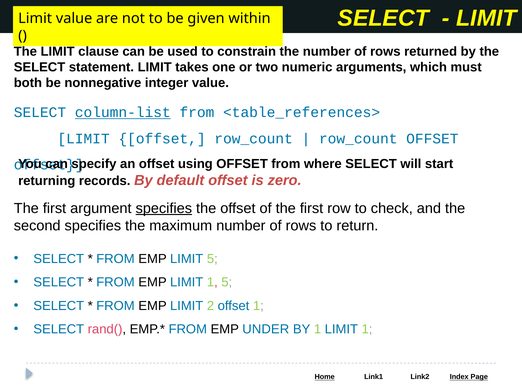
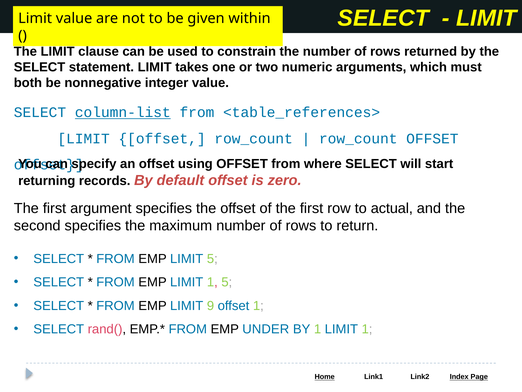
specifies underline: present -> none (164, 208)
check: check -> actual (392, 208)
2: 2 -> 9 (211, 305)
